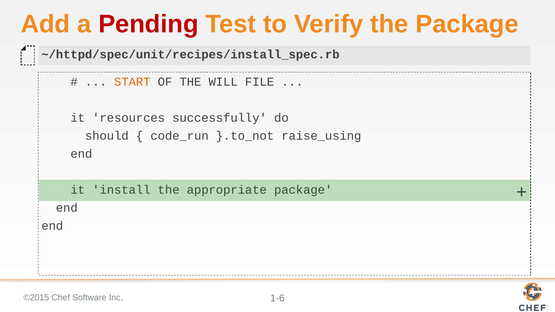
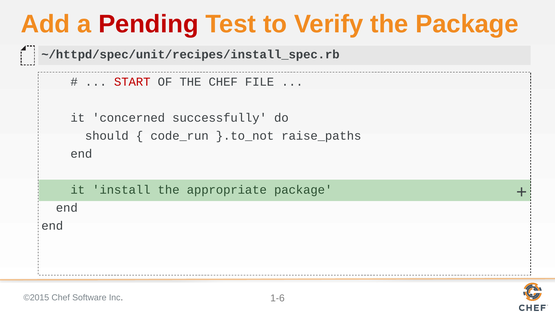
START colour: orange -> red (132, 82)
THE WILL: WILL -> CHEF (223, 82)
resources: resources -> concerned (129, 118)
raise_using: raise_using -> raise_paths (321, 136)
